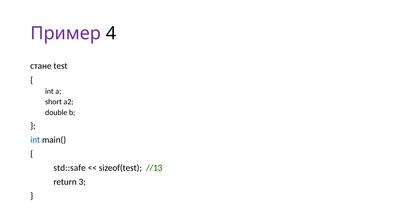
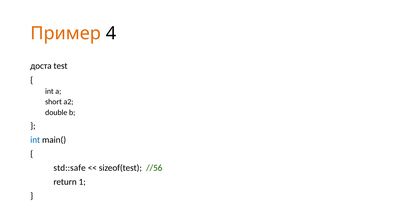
Пример colour: purple -> orange (66, 33)
стане: стане -> доста (41, 66)
//13: //13 -> //56 (154, 167)
3: 3 -> 1 (82, 181)
